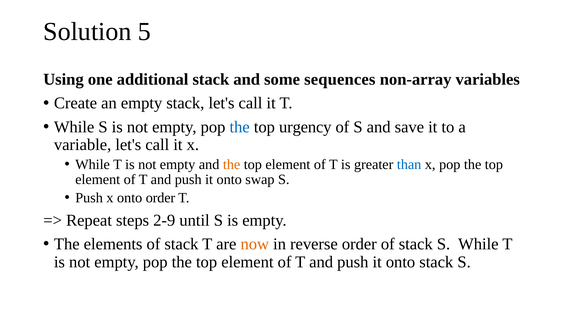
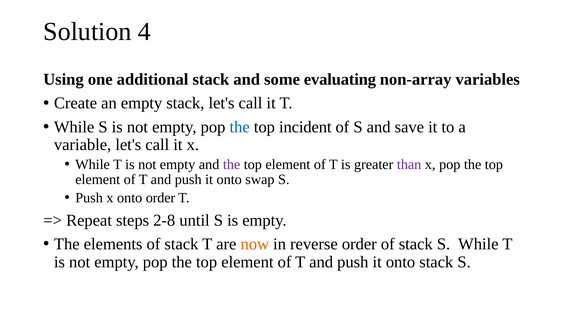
5: 5 -> 4 (144, 32)
sequences: sequences -> evaluating (340, 80)
urgency: urgency -> incident (305, 127)
the colour: orange -> purple (232, 165)
than colour: blue -> purple (409, 165)
2-9: 2-9 -> 2-8 (164, 221)
